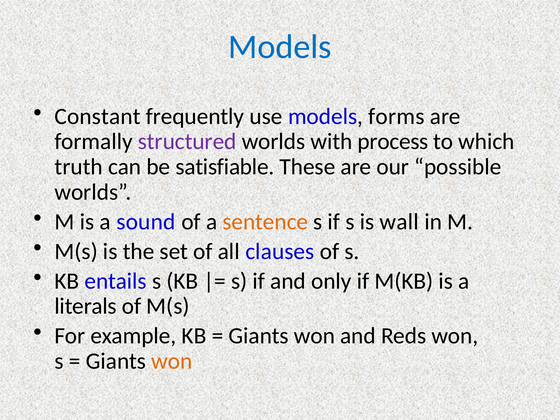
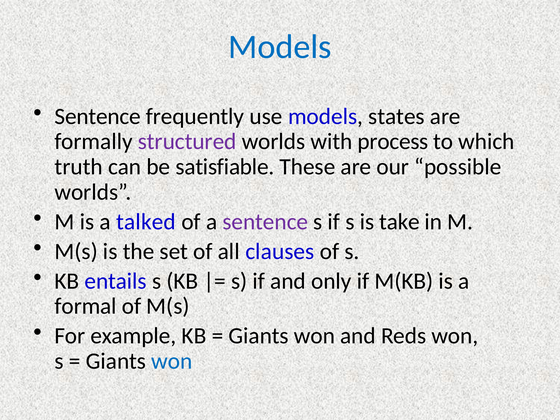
Constant: Constant -> Sentence (98, 116)
forms: forms -> states (397, 116)
sound: sound -> talked (146, 222)
sentence colour: orange -> purple (265, 222)
wall: wall -> take (399, 222)
literals: literals -> formal (86, 306)
won colour: orange -> blue (172, 361)
